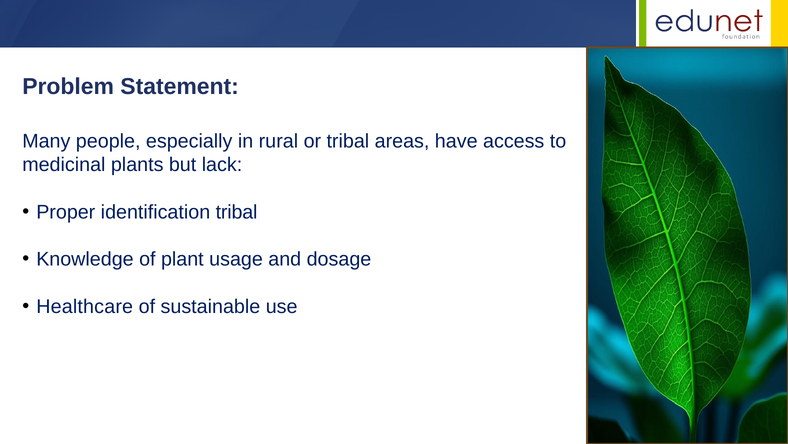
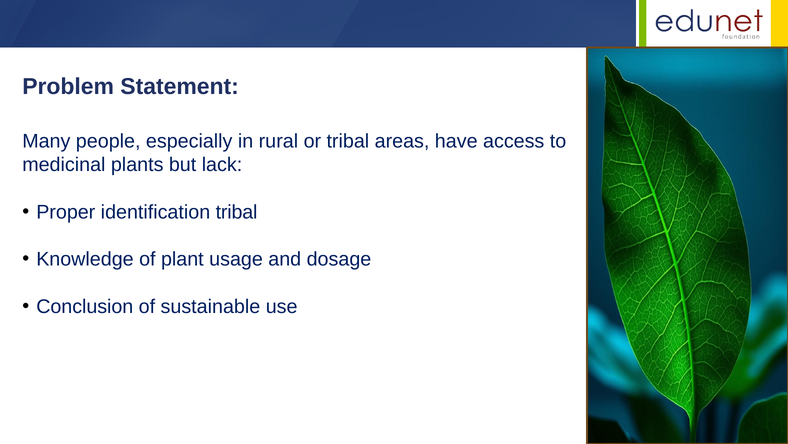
Healthcare: Healthcare -> Conclusion (85, 306)
